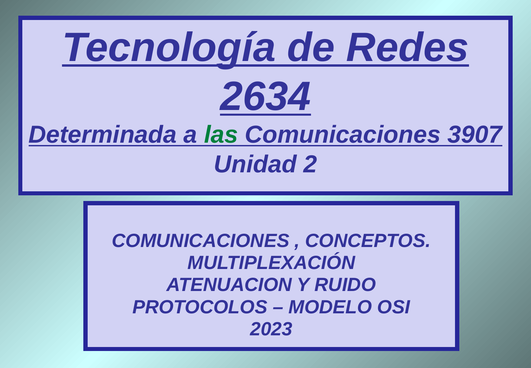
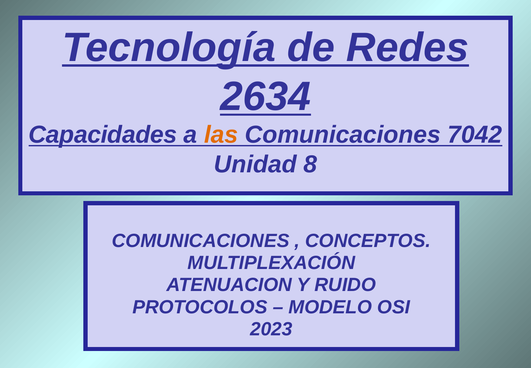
Determinada: Determinada -> Capacidades (103, 135)
las colour: green -> orange (221, 135)
3907: 3907 -> 7042 (475, 135)
2: 2 -> 8 (310, 164)
